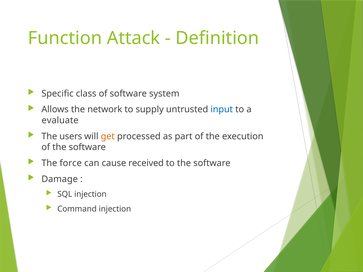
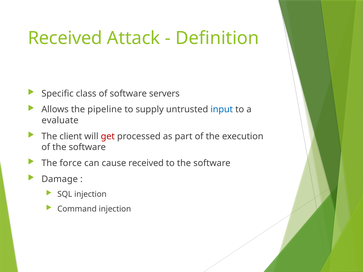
Function: Function -> Received (65, 38)
system: system -> servers (164, 94)
network: network -> pipeline (105, 110)
users: users -> client (71, 136)
get colour: orange -> red (108, 136)
